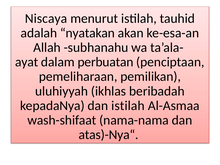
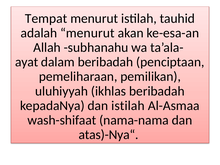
Niscaya: Niscaya -> Tempat (46, 18)
adalah nyatakan: nyatakan -> menurut (87, 33)
dalam perbuatan: perbuatan -> beribadah (105, 62)
